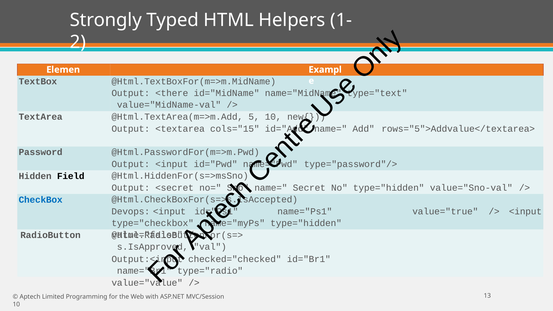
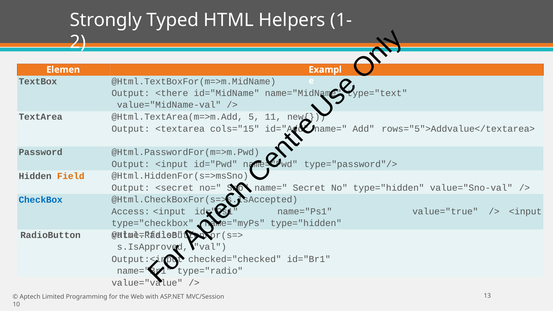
5 10: 10 -> 11 (273, 117)
Field colour: black -> orange (71, 176)
Devops: Devops -> Access (131, 211)
